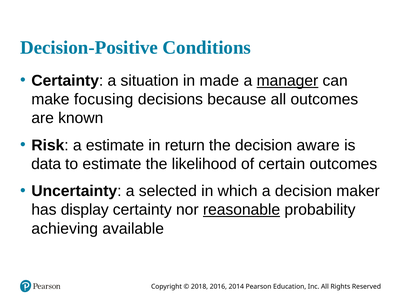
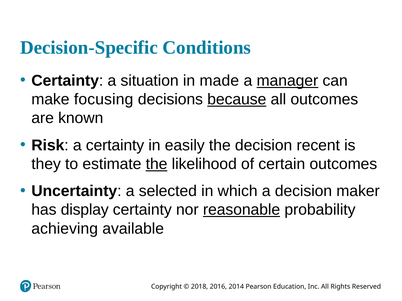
Decision-Positive: Decision-Positive -> Decision-Specific (89, 48)
because underline: none -> present (237, 100)
a estimate: estimate -> certainty (115, 146)
return: return -> easily (185, 146)
aware: aware -> recent (318, 146)
data: data -> they (46, 164)
the underline: none -> present (157, 164)
